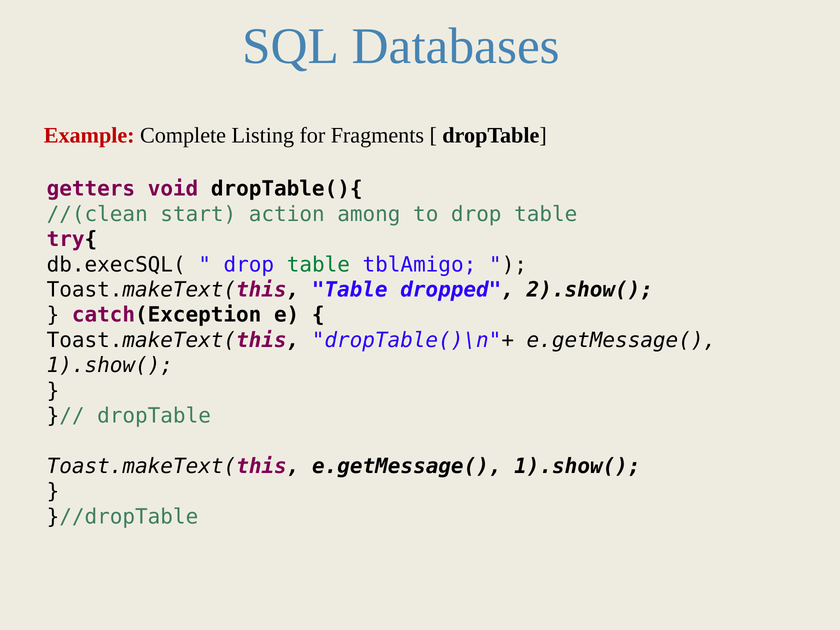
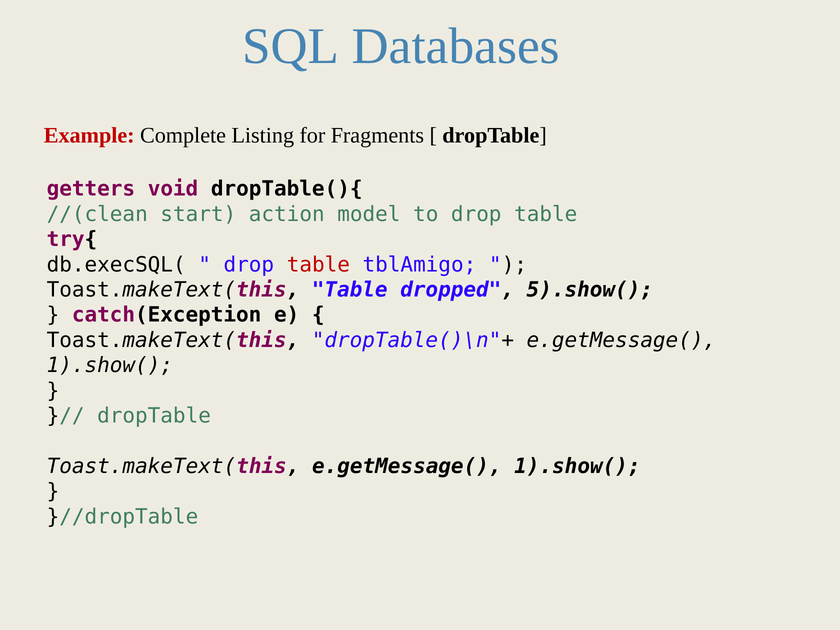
among: among -> model (369, 214)
table colour: green -> red (318, 265)
2).show(: 2).show( -> 5).show( (590, 290)
